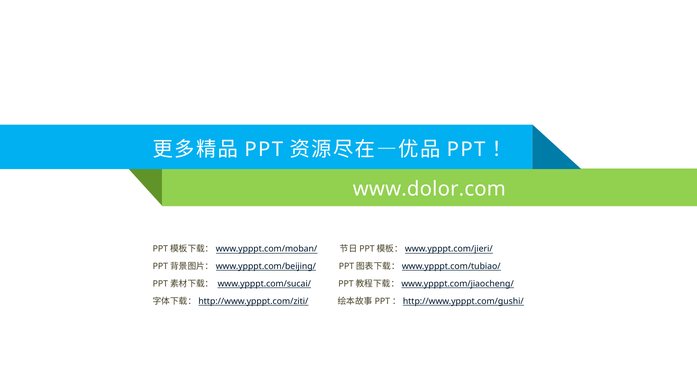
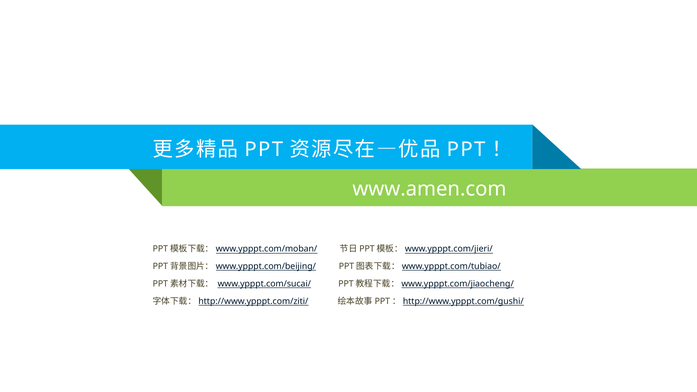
www.dolor.com: www.dolor.com -> www.amen.com (429, 189)
